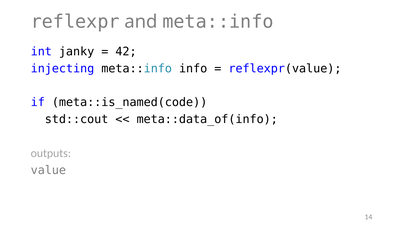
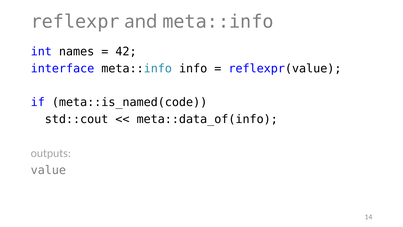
janky: janky -> names (77, 52)
injecting: injecting -> interface (63, 69)
